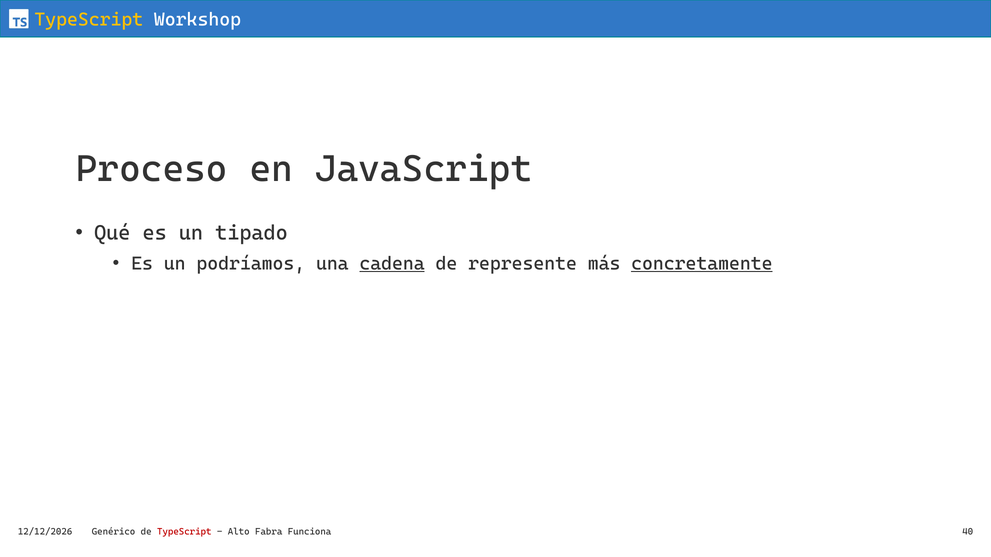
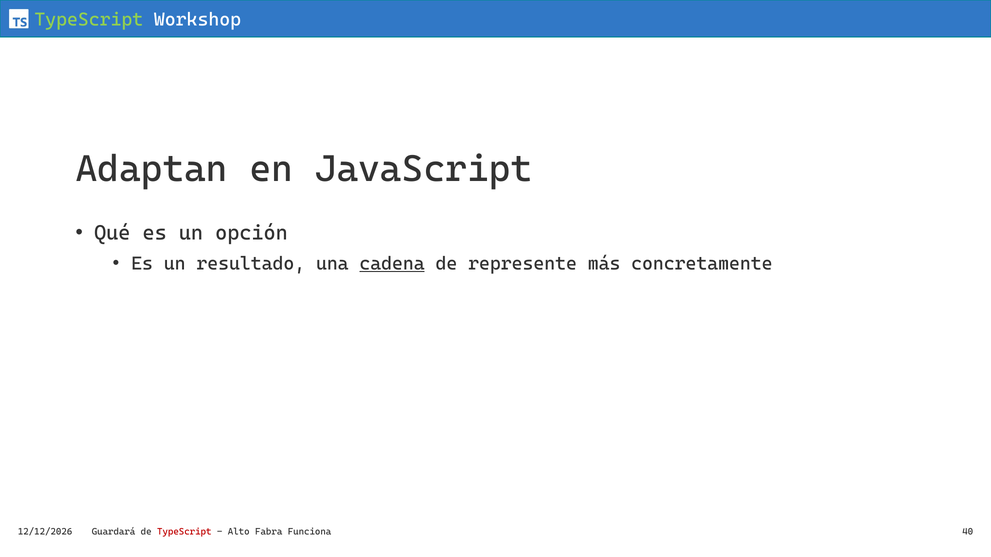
TypeScript colour: yellow -> light green (89, 20)
Proceso: Proceso -> Adaptan (152, 169)
tipado: tipado -> opción (251, 233)
podríamos: podríamos -> resultado (251, 264)
concretamente underline: present -> none (702, 264)
Genérico: Genérico -> Guardará (114, 532)
